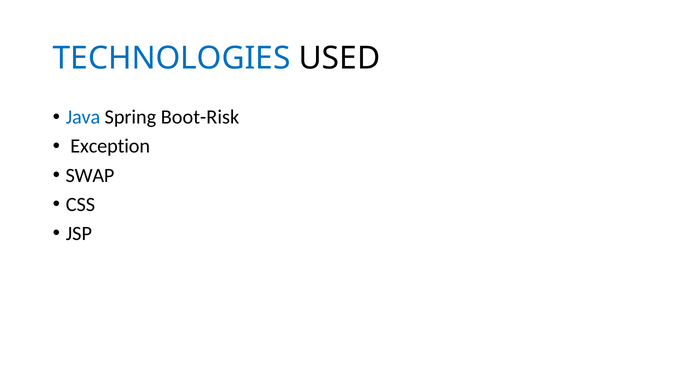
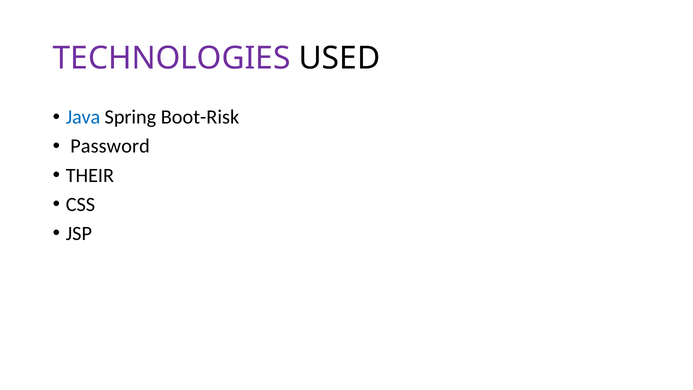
TECHNOLOGIES colour: blue -> purple (172, 58)
Exception: Exception -> Password (110, 146)
SWAP: SWAP -> THEIR (90, 175)
